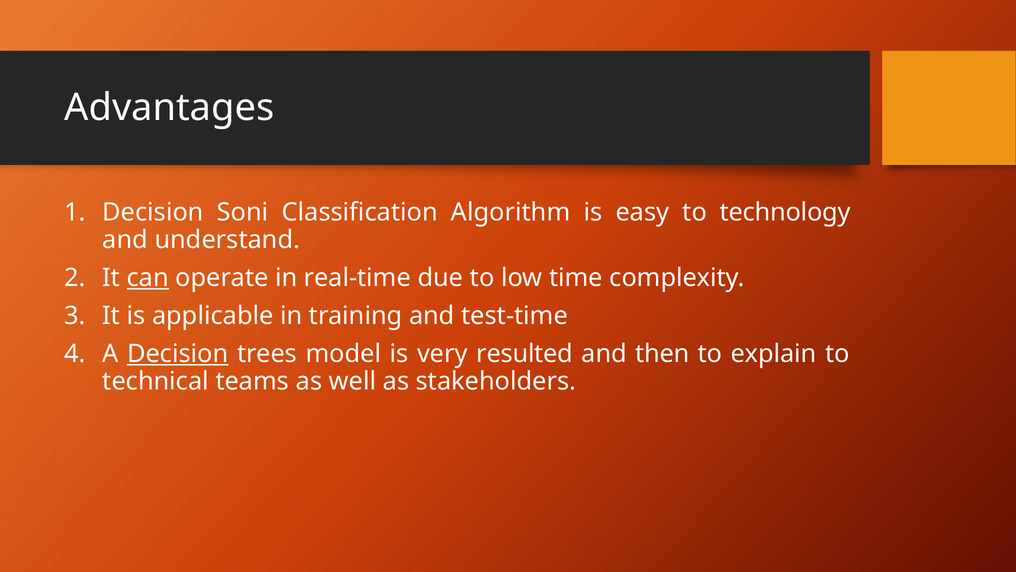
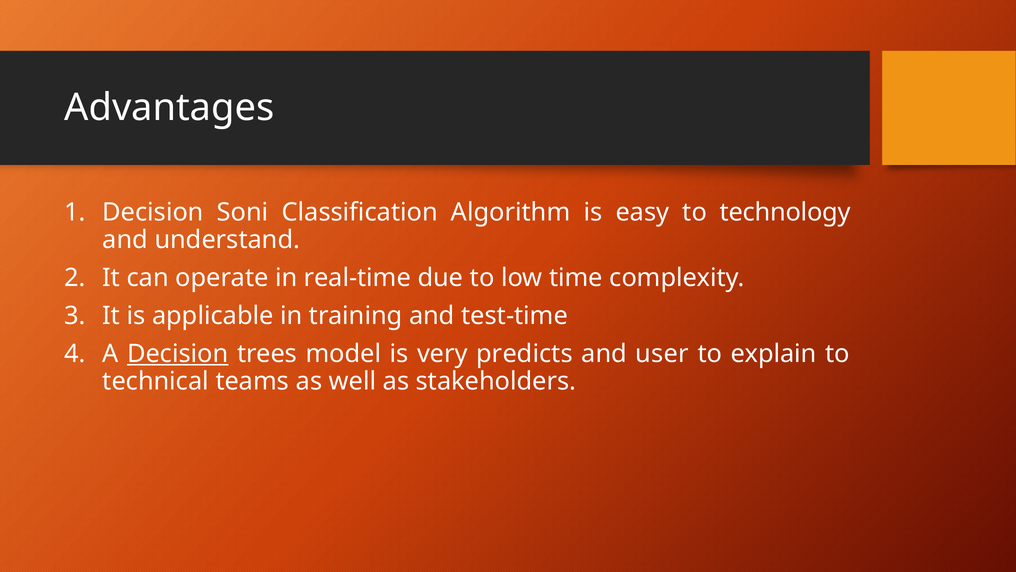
can underline: present -> none (148, 278)
resulted: resulted -> predicts (525, 354)
then: then -> user (662, 354)
